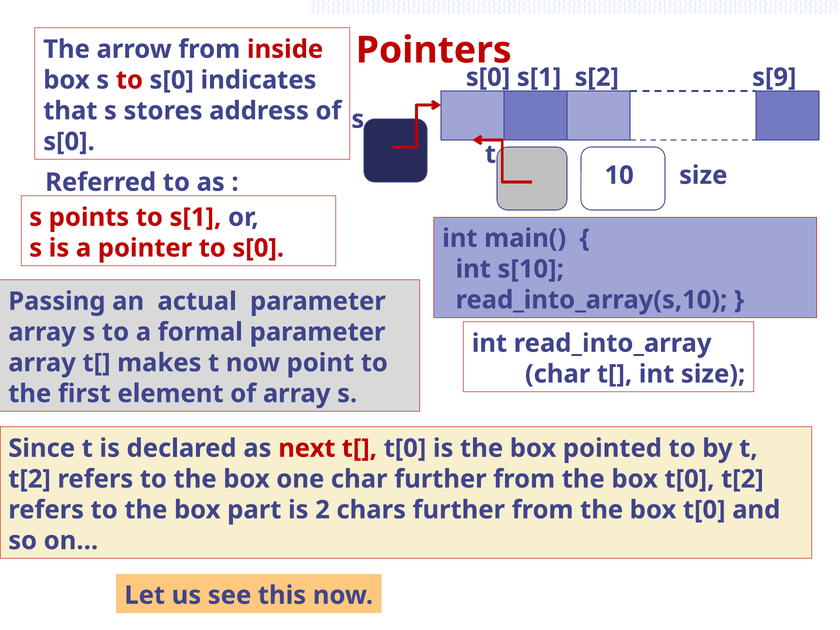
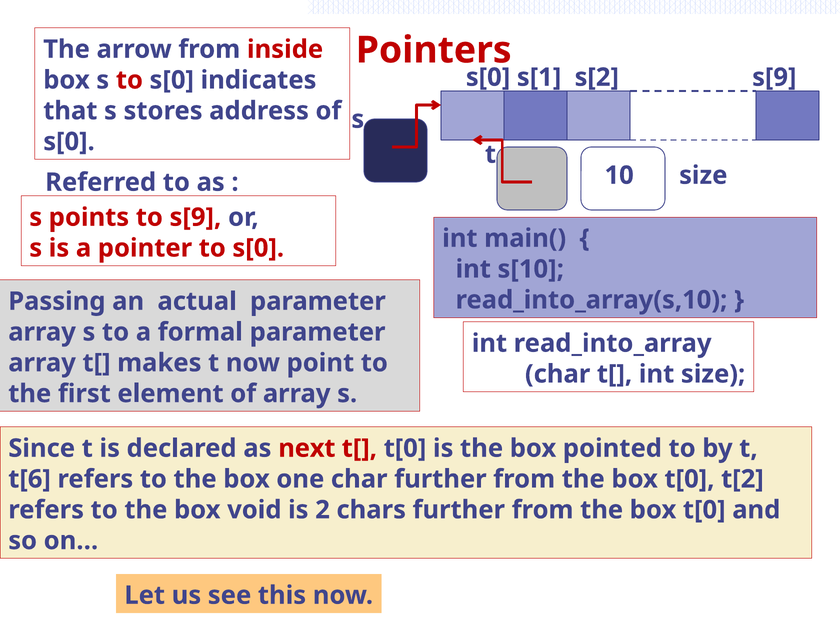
to s[1: s[1 -> s[9 (195, 217)
t[2: t[2 -> t[6 (30, 479)
part: part -> void (254, 510)
